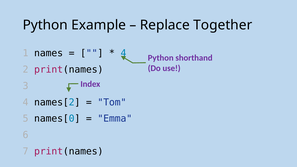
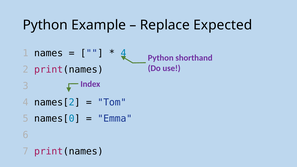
Together: Together -> Expected (223, 25)
